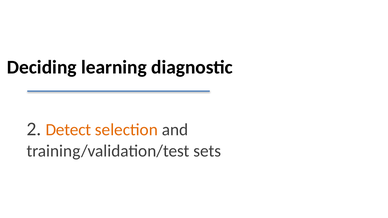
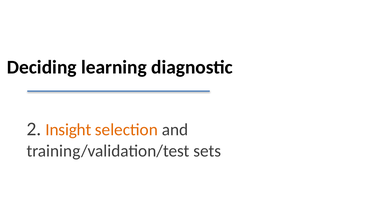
Detect: Detect -> Insight (68, 130)
